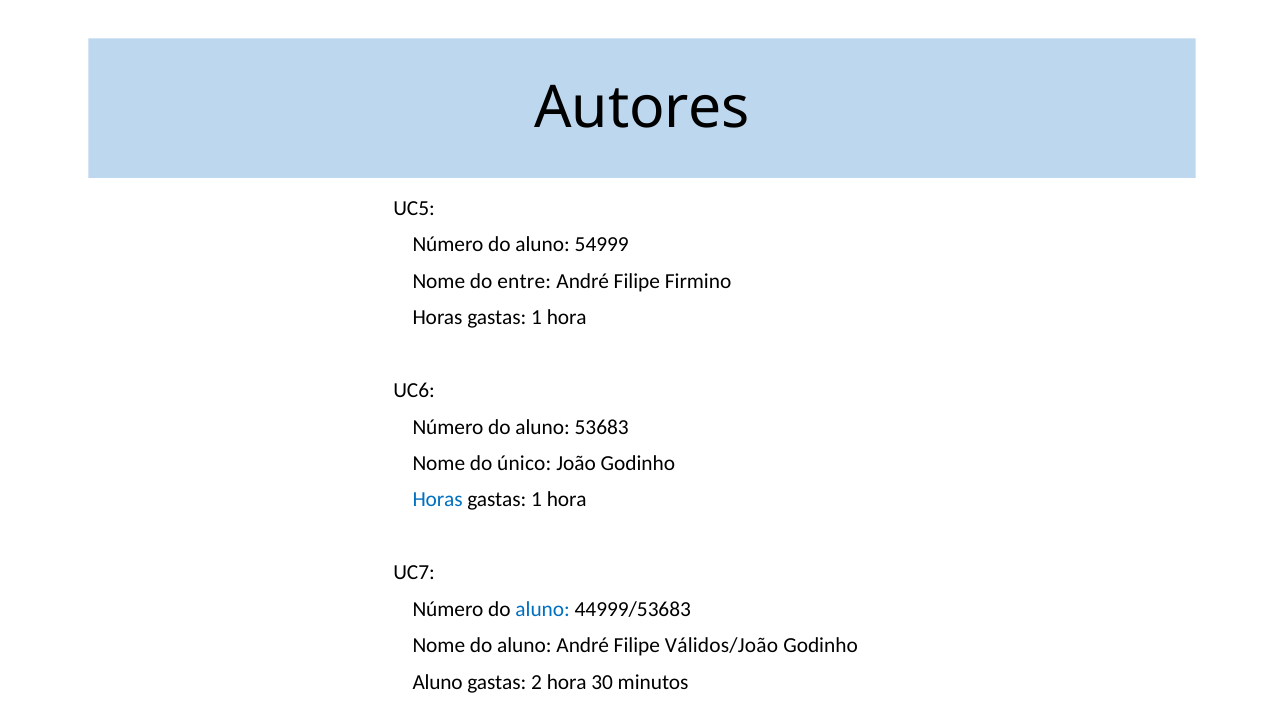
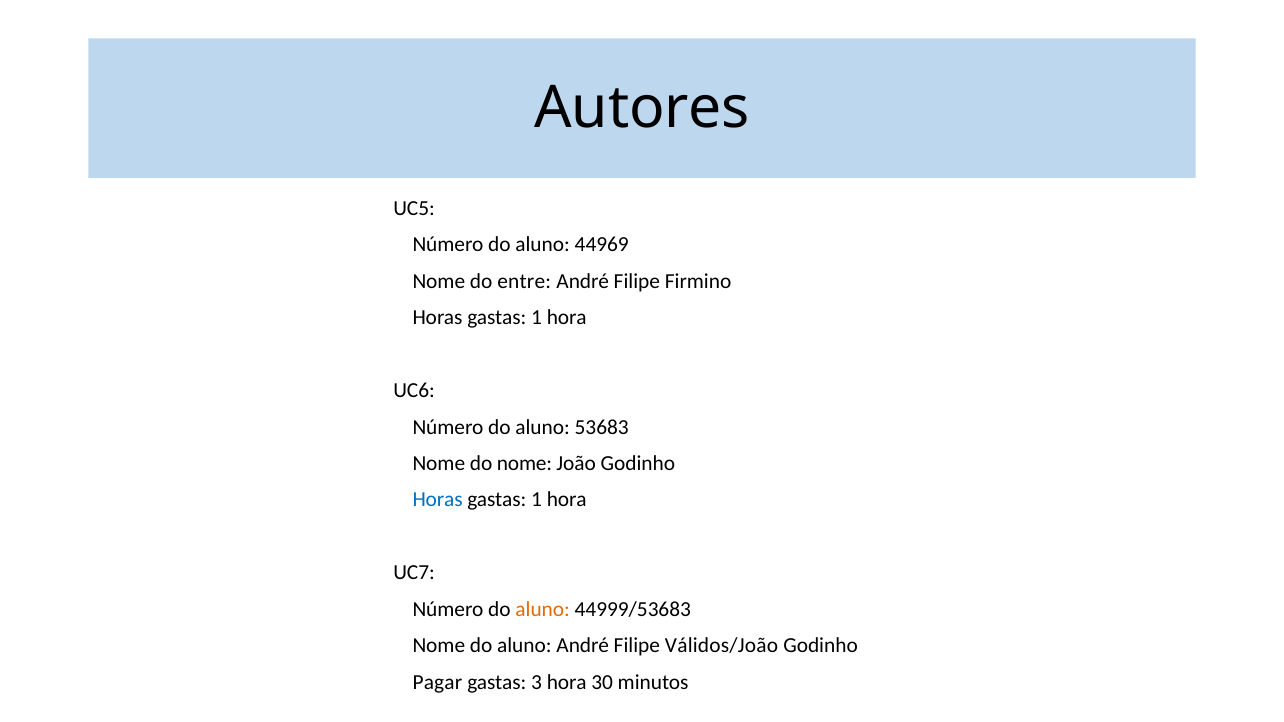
54999: 54999 -> 44969 (602, 245)
do único: único -> nome (524, 464)
aluno colour: blue -> orange (543, 609)
Aluno: Aluno -> Pagar (437, 682)
2: 2 -> 3 (537, 682)
